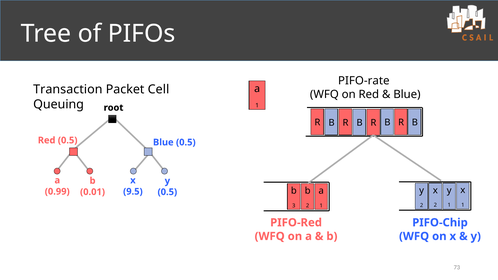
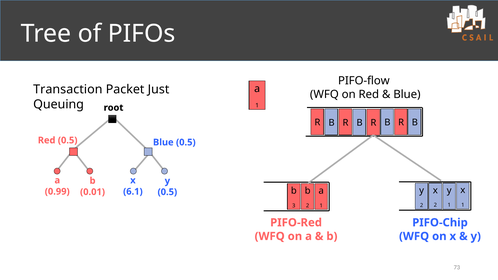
PIFO-rate: PIFO-rate -> PIFO-flow (364, 81)
Cell: Cell -> Just (159, 89)
9.5: 9.5 -> 6.1 (133, 192)
